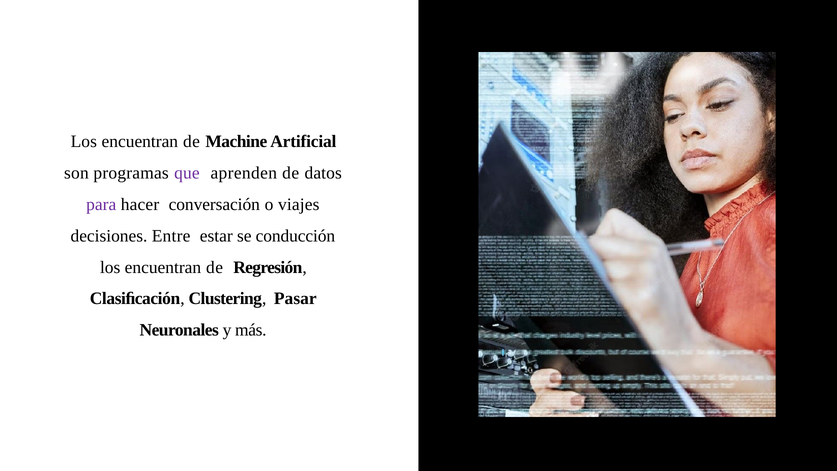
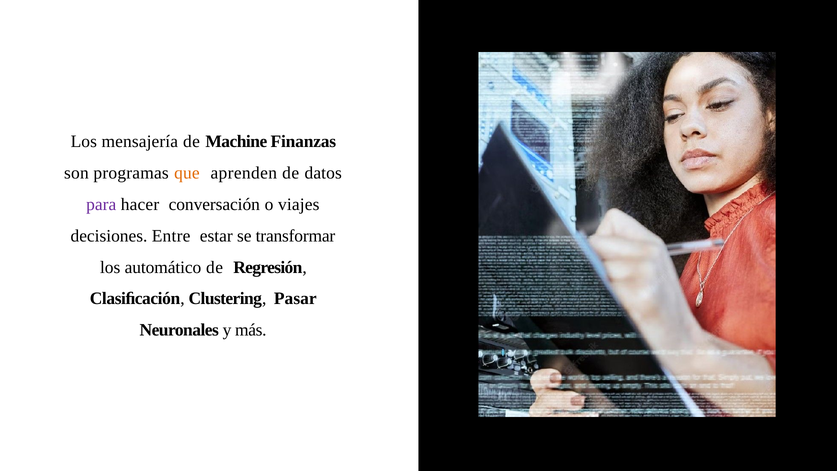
encuentran: encuentran -> mensajería (140, 142)
Artificial: Artificial -> Finanzas (303, 142)
que colour: purple -> orange (187, 173)
conducción: conducción -> transformar (295, 236)
encuentran: encuentran -> automático (163, 267)
